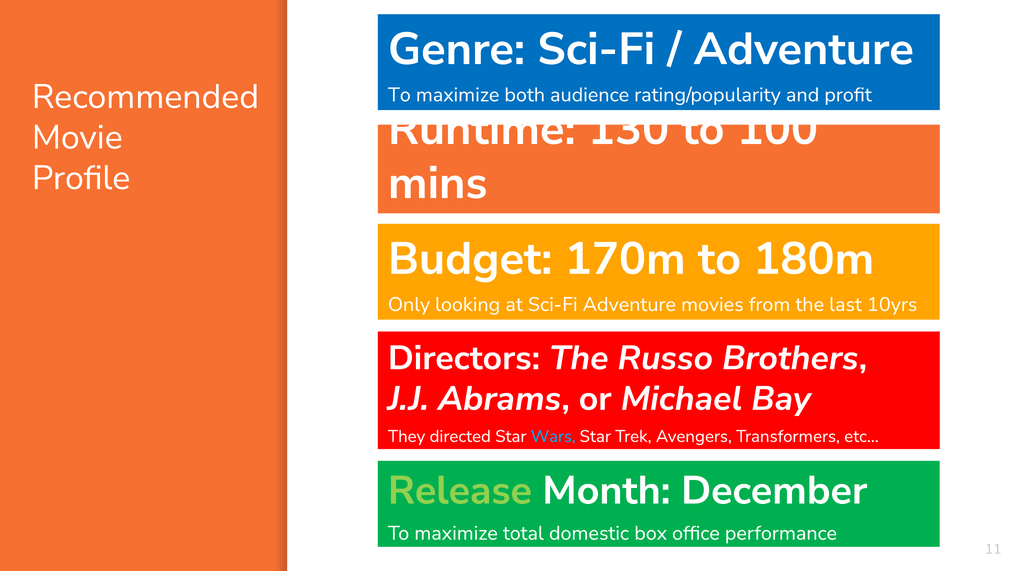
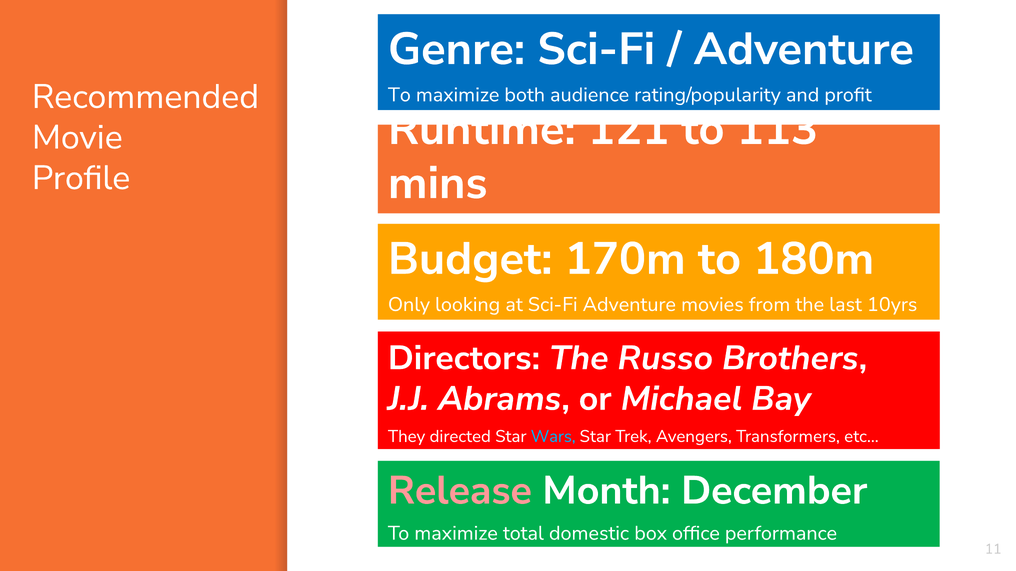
130: 130 -> 121 (629, 129)
100: 100 -> 113 (777, 129)
Release colour: light green -> pink (460, 491)
